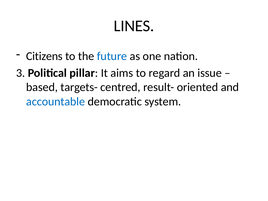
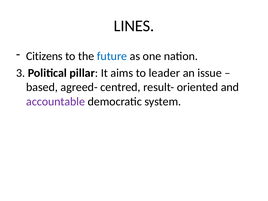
regard: regard -> leader (164, 73)
targets-: targets- -> agreed- (79, 87)
accountable colour: blue -> purple (56, 101)
